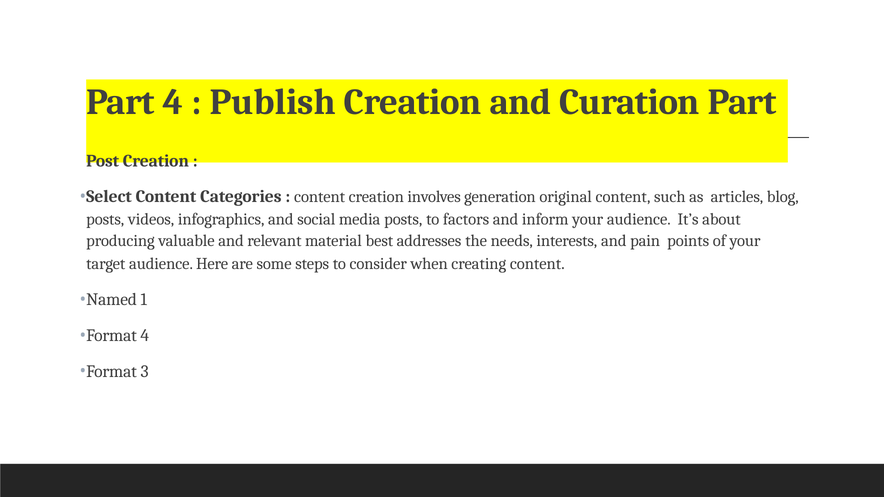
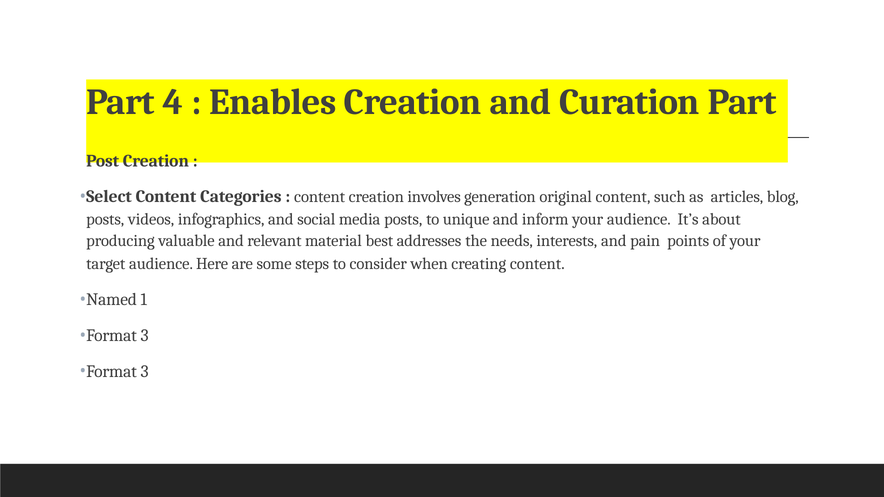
Publish: Publish -> Enables (273, 102)
factors: factors -> unique (466, 219)
4: 4 -> 3 (145, 336)
